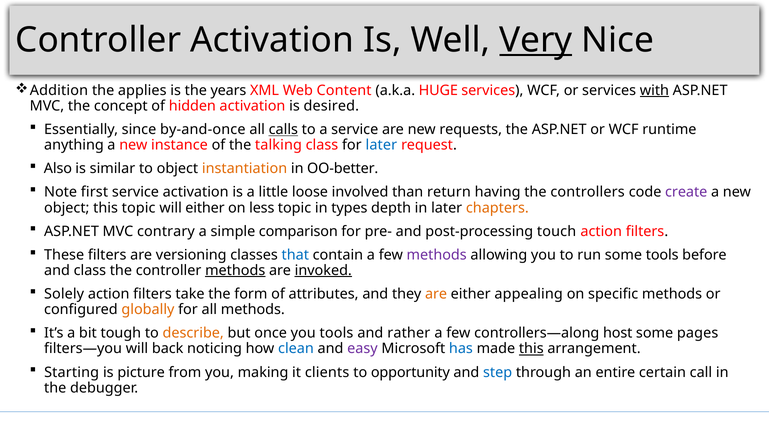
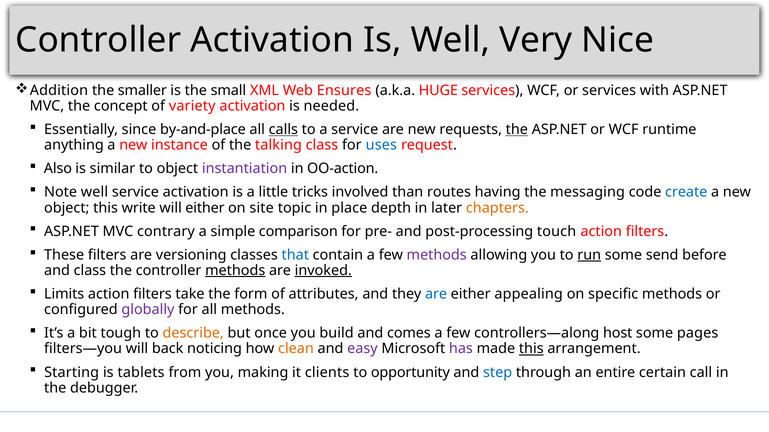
Very underline: present -> none (536, 40)
applies: applies -> smaller (142, 91)
years: years -> small (228, 91)
Content: Content -> Ensures (344, 91)
with underline: present -> none (654, 91)
hidden: hidden -> variety (192, 106)
desired: desired -> needed (331, 106)
by-and-once: by-and-once -> by-and-place (203, 130)
the underline: none -> present (517, 130)
for later: later -> uses (381, 145)
instantiation colour: orange -> purple (245, 169)
OO-better: OO-better -> OO-action (343, 169)
Note first: first -> well (94, 192)
loose: loose -> tricks (310, 192)
return: return -> routes (449, 192)
controllers: controllers -> messaging (588, 192)
create colour: purple -> blue (686, 192)
this topic: topic -> write (139, 208)
less: less -> site (262, 208)
types: types -> place (349, 208)
run underline: none -> present (589, 255)
some tools: tools -> send (662, 255)
Solely: Solely -> Limits (64, 294)
are colour: orange -> blue (436, 294)
globally colour: orange -> purple (148, 310)
you tools: tools -> build (337, 334)
rather: rather -> comes (409, 334)
clean colour: blue -> orange (296, 349)
has colour: blue -> purple (461, 349)
picture: picture -> tablets (141, 373)
